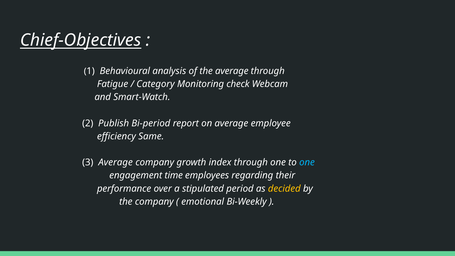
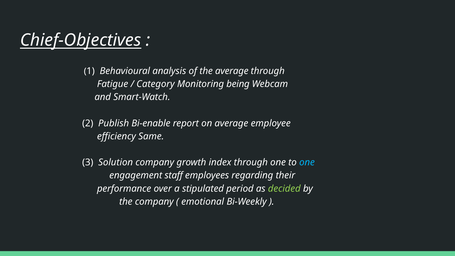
check: check -> being (238, 84)
Bi-period: Bi-period -> Bi-enable (151, 123)
3 Average: Average -> Solution (116, 162)
time: time -> staff (174, 175)
decided colour: yellow -> light green (284, 189)
